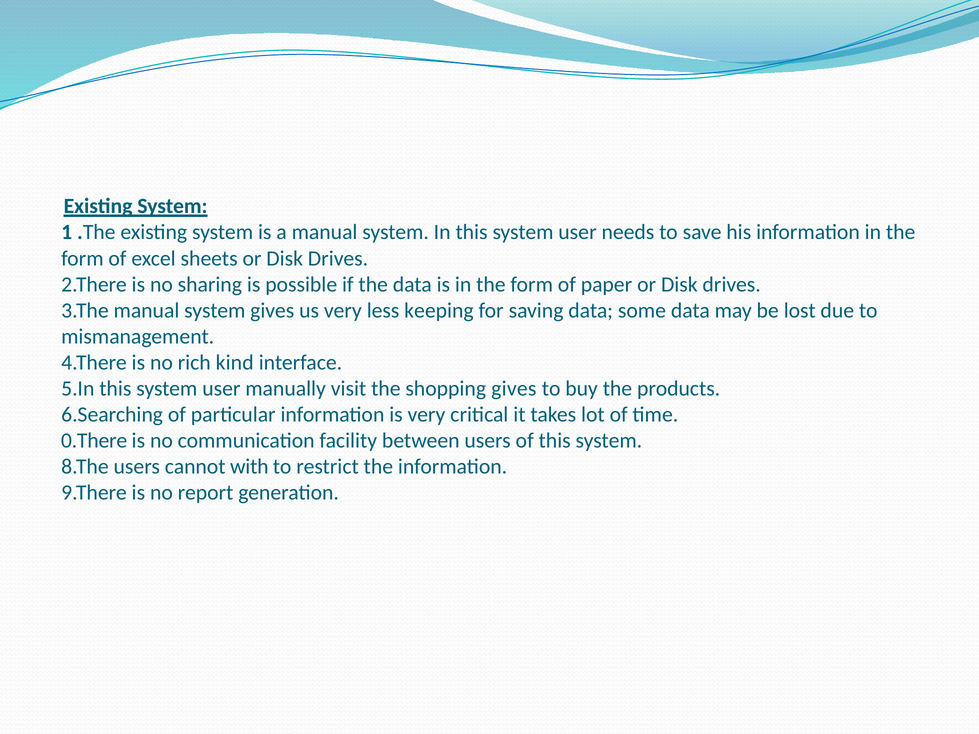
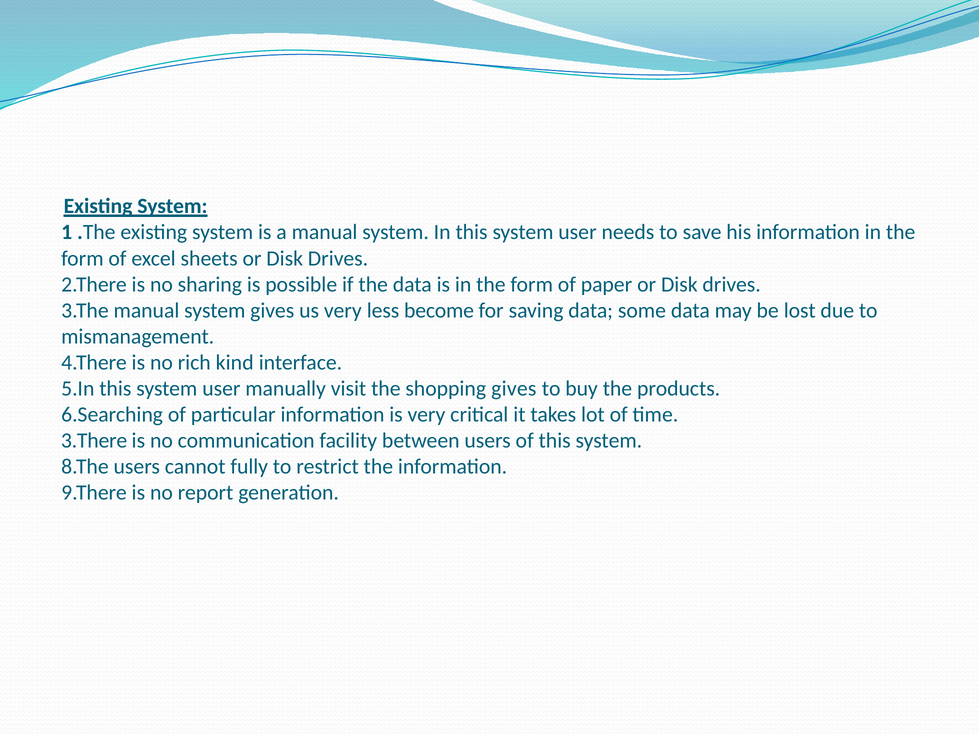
keeping: keeping -> become (439, 311)
0.There: 0.There -> 3.There (94, 441)
with: with -> fully (249, 467)
